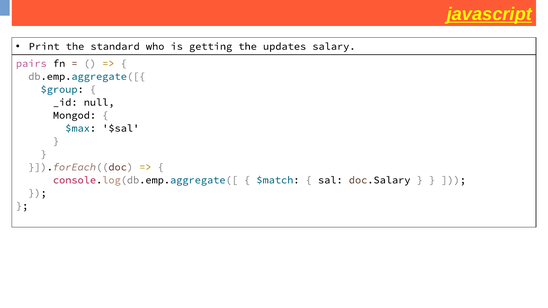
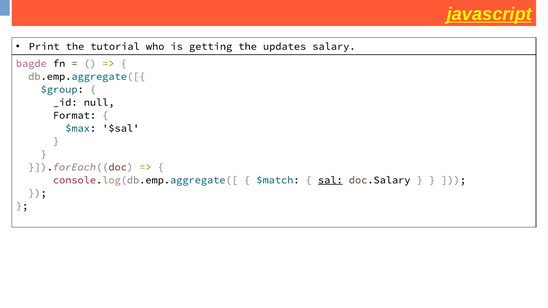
standard: standard -> tutorial (115, 46)
pairs: pairs -> bagde (31, 64)
Mongod: Mongod -> Format (74, 115)
sal underline: none -> present (330, 180)
